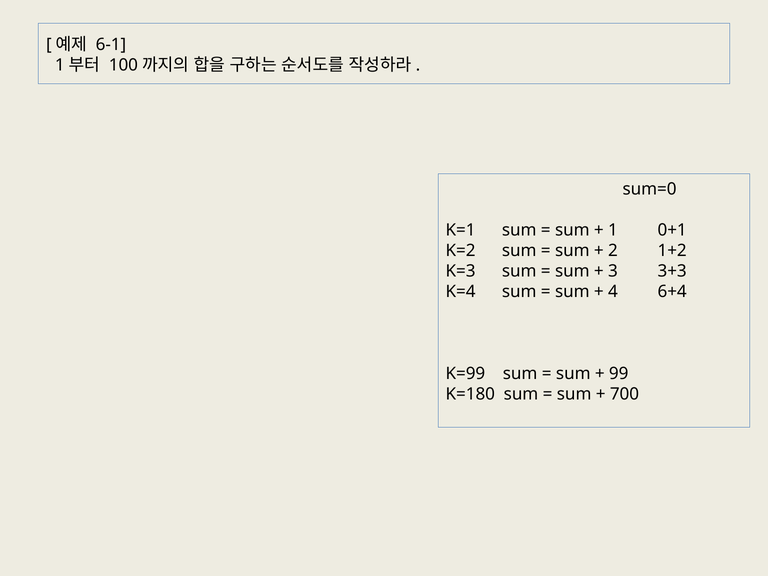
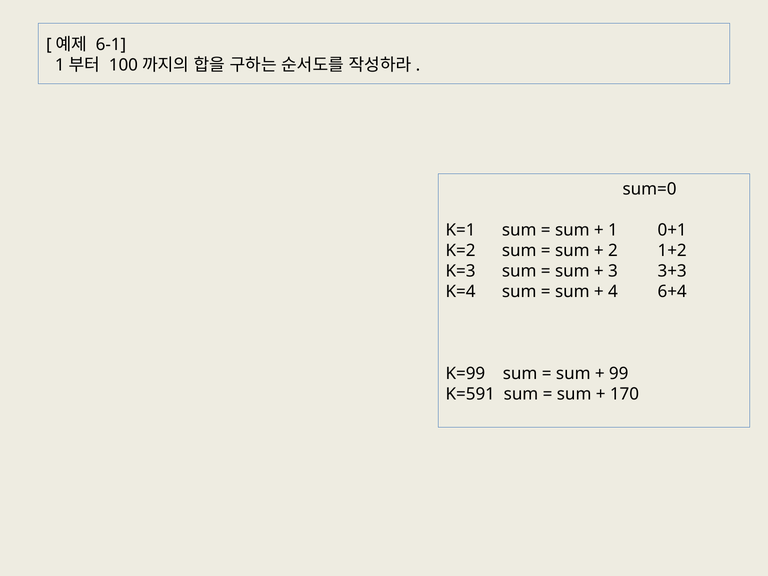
K=180: K=180 -> K=591 (470, 394)
700: 700 -> 170 (624, 394)
